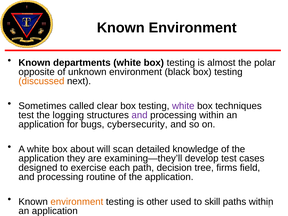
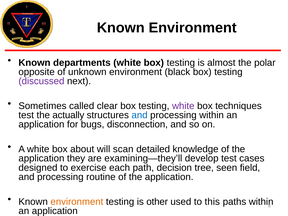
discussed colour: orange -> purple (41, 81)
logging: logging -> actually (68, 115)
and colour: purple -> blue (140, 115)
cybersecurity: cybersecurity -> disconnection (137, 124)
firms: firms -> seen (227, 168)
skill: skill -> this (212, 202)
